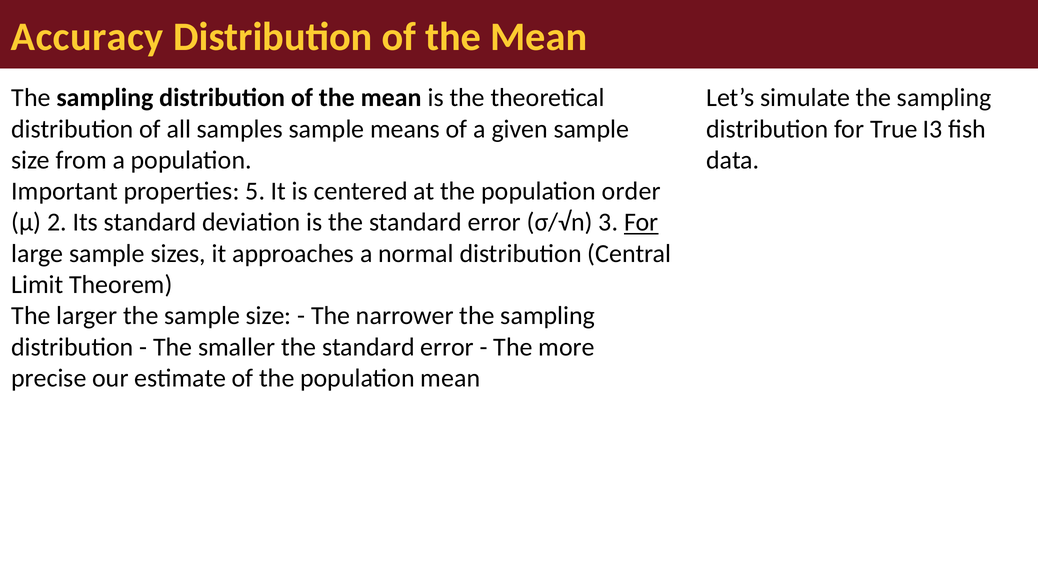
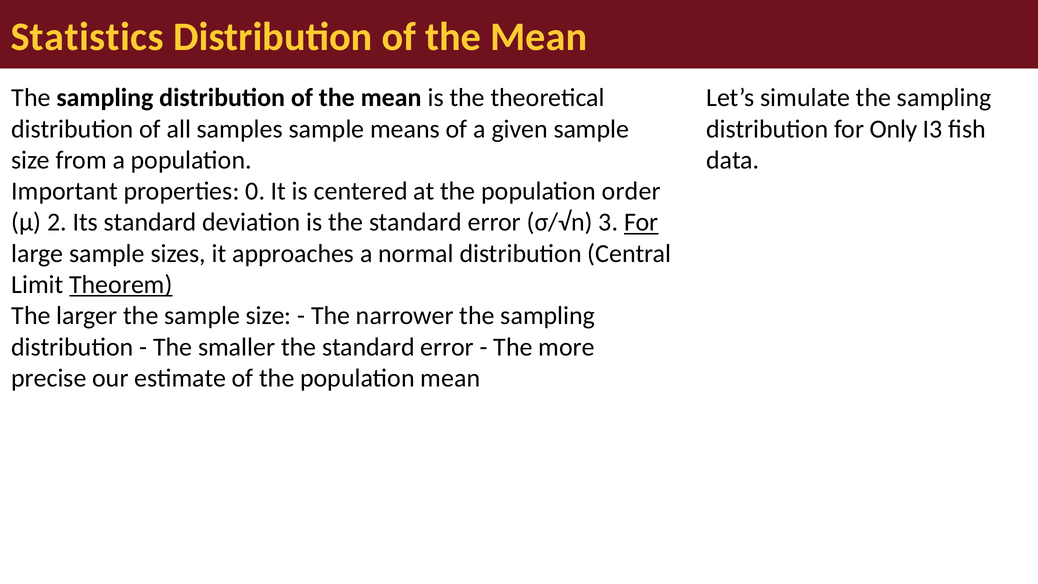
Accuracy: Accuracy -> Statistics (87, 37)
True: True -> Only (894, 129)
5: 5 -> 0 (255, 191)
Theorem underline: none -> present (121, 285)
